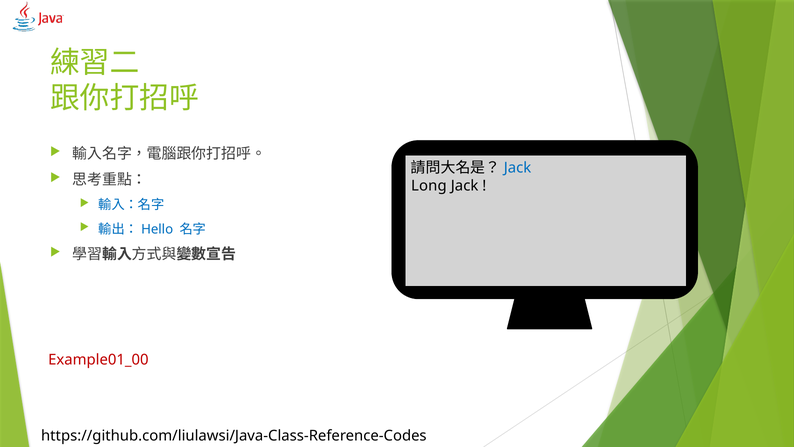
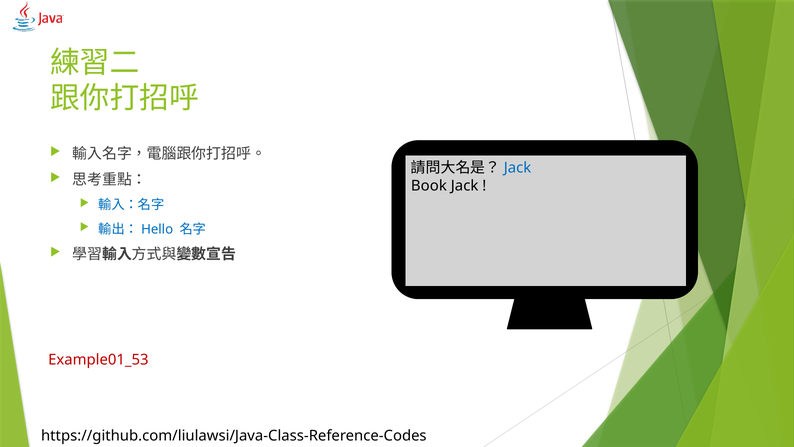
Long: Long -> Book (429, 186)
Example01_00: Example01_00 -> Example01_53 (98, 359)
